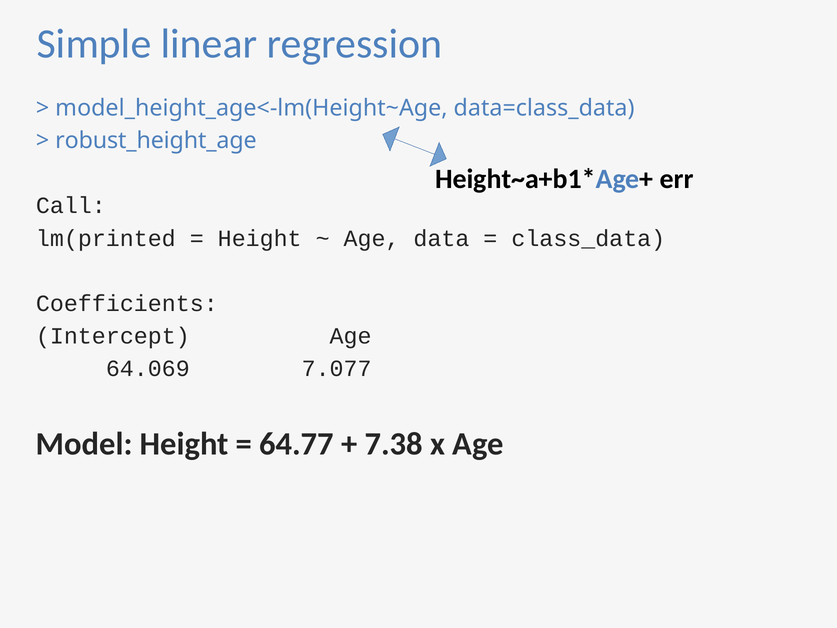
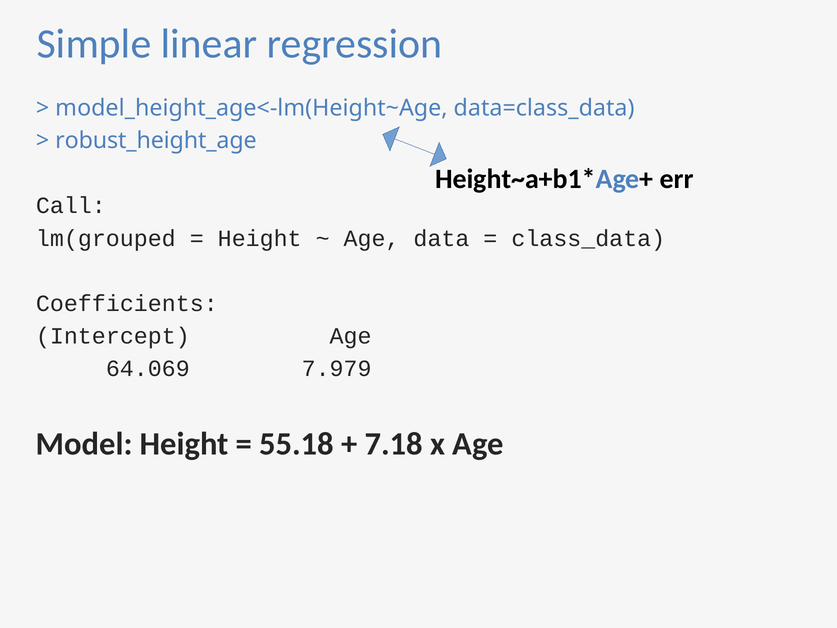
lm(printed: lm(printed -> lm(grouped (106, 238)
7.077: 7.077 -> 7.979 (337, 369)
64.77: 64.77 -> 55.18 (297, 444)
7.38: 7.38 -> 7.18 (394, 444)
